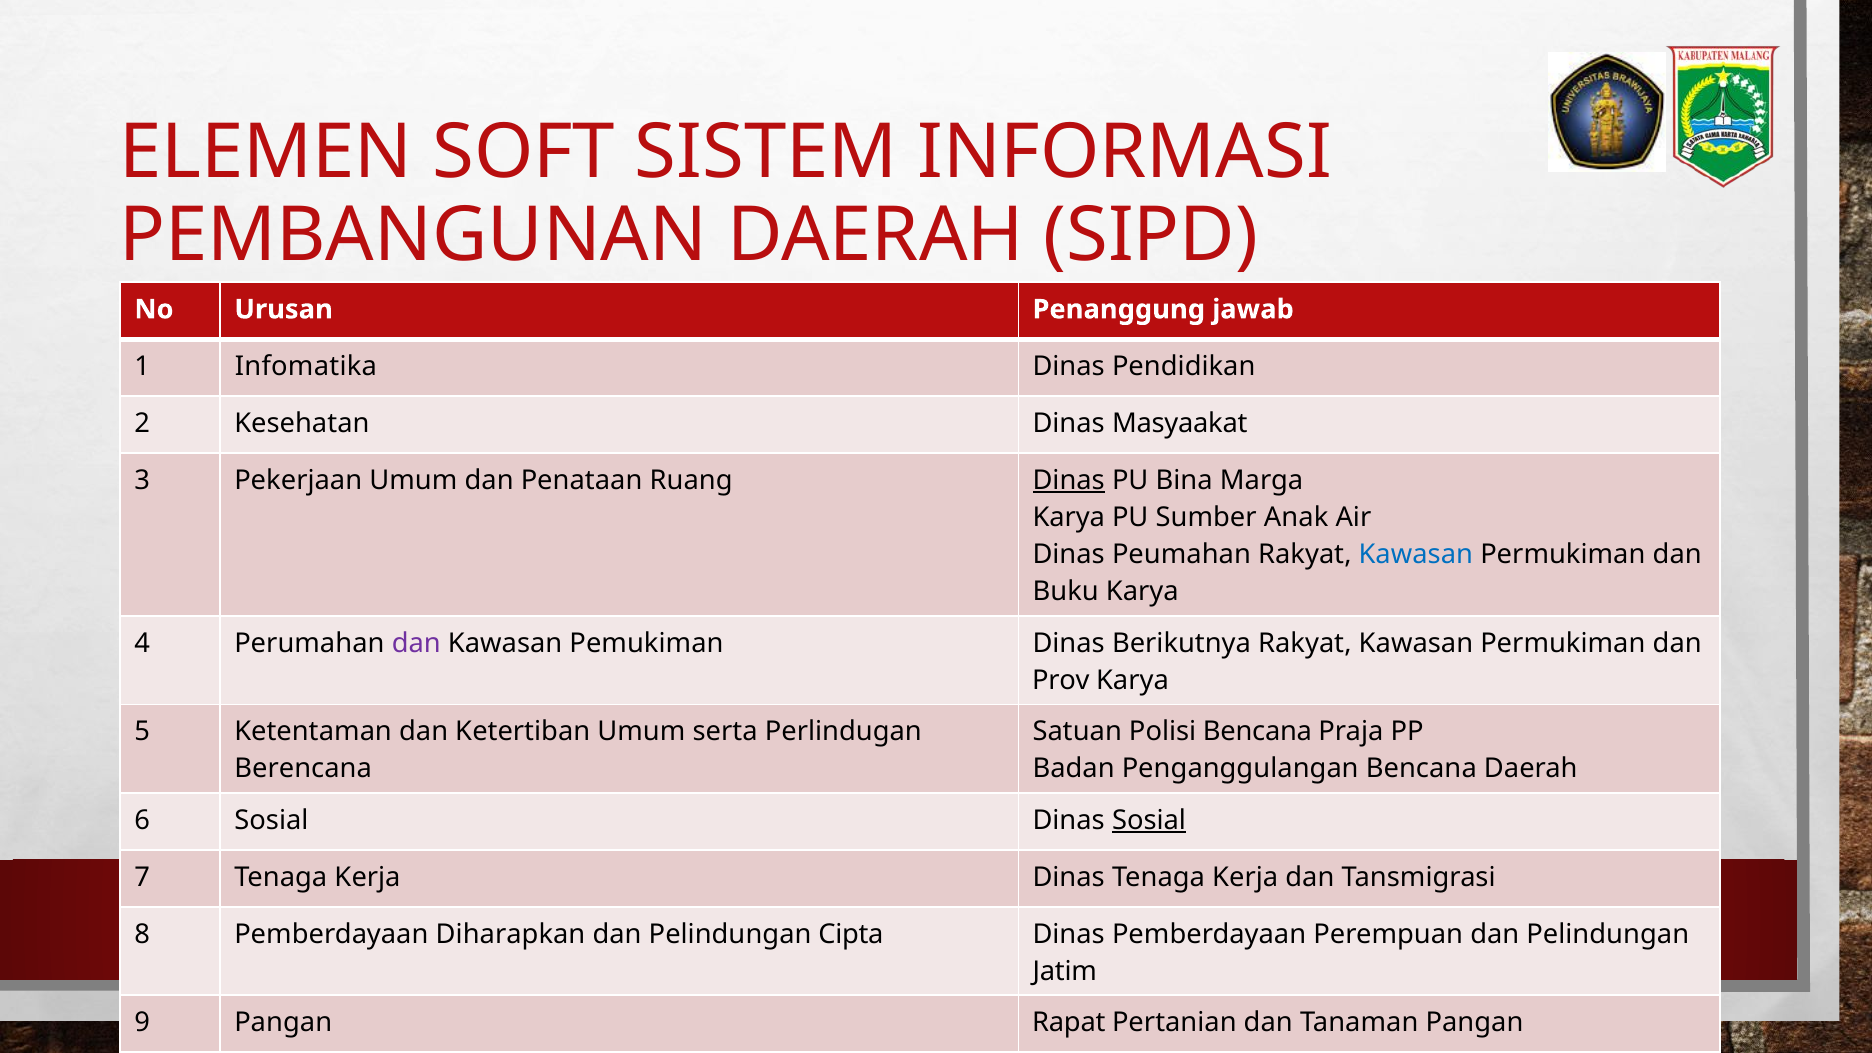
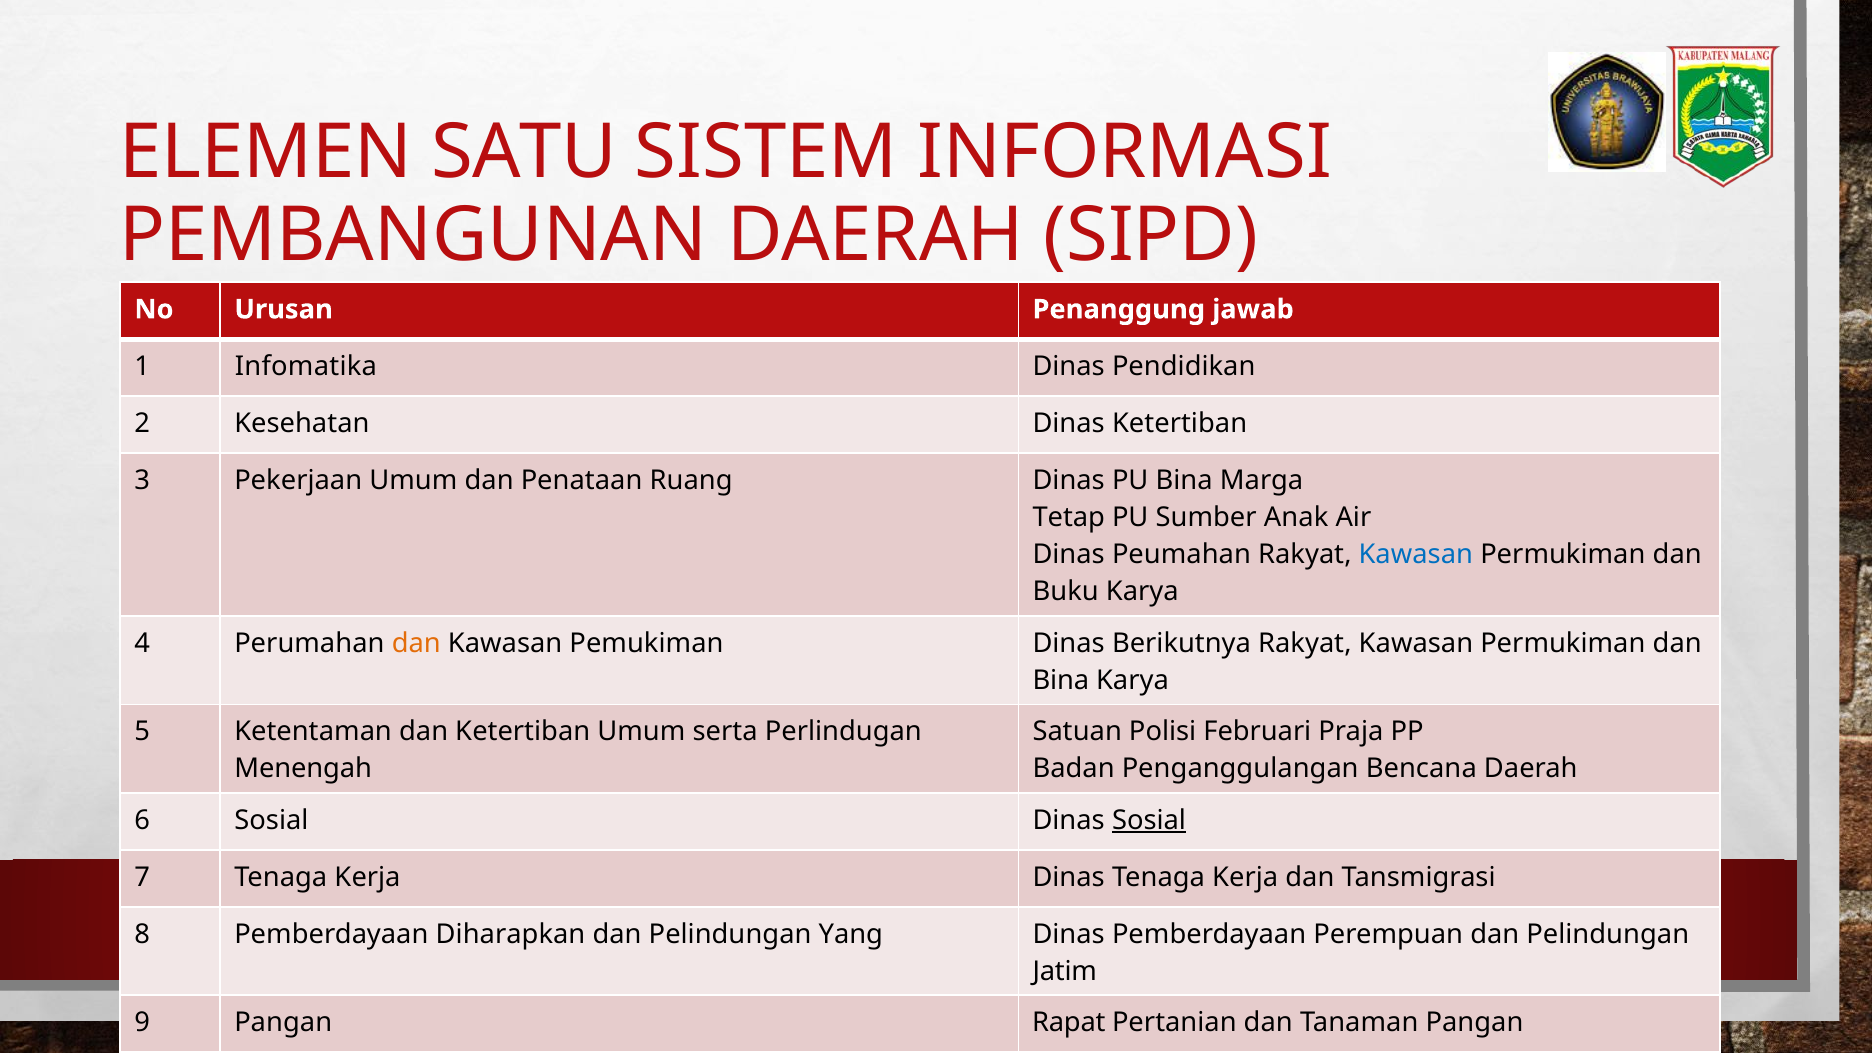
SOFT: SOFT -> SATU (524, 153)
Dinas Masyaakat: Masyaakat -> Ketertiban (1180, 423)
Dinas underline: present -> none (1069, 480)
Karya: Karya -> Tetap (1069, 517)
dan colour: purple -> orange (416, 643)
Prov: Prov -> Bina (1061, 680)
Polisi Bencana: Bencana -> Februari (1257, 732)
Berencana: Berencana -> Menengah (303, 769)
Cipta: Cipta -> Yang (851, 934)
